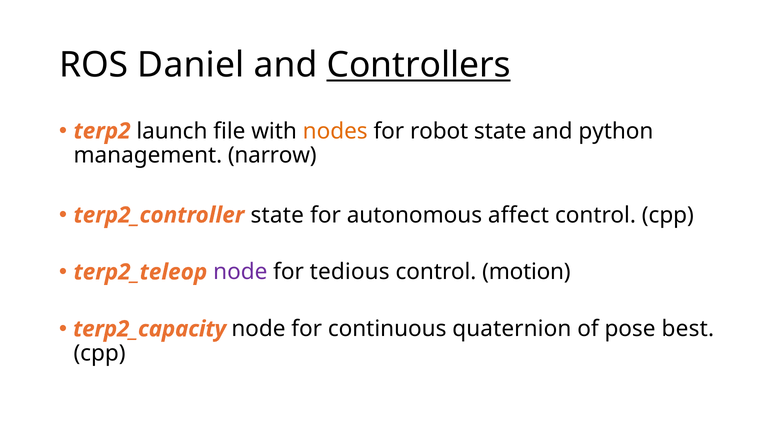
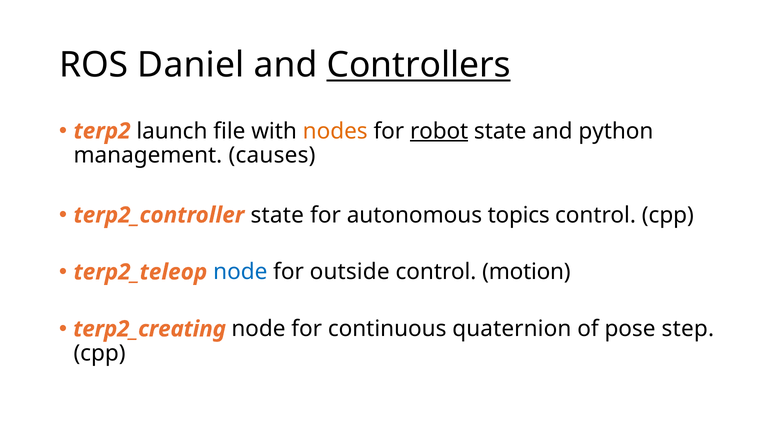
robot underline: none -> present (439, 131)
narrow: narrow -> causes (272, 155)
affect: affect -> topics (519, 215)
node colour: purple -> blue (240, 272)
tedious: tedious -> outside (350, 272)
terp2_capacity: terp2_capacity -> terp2_creating (150, 328)
best: best -> step (688, 328)
